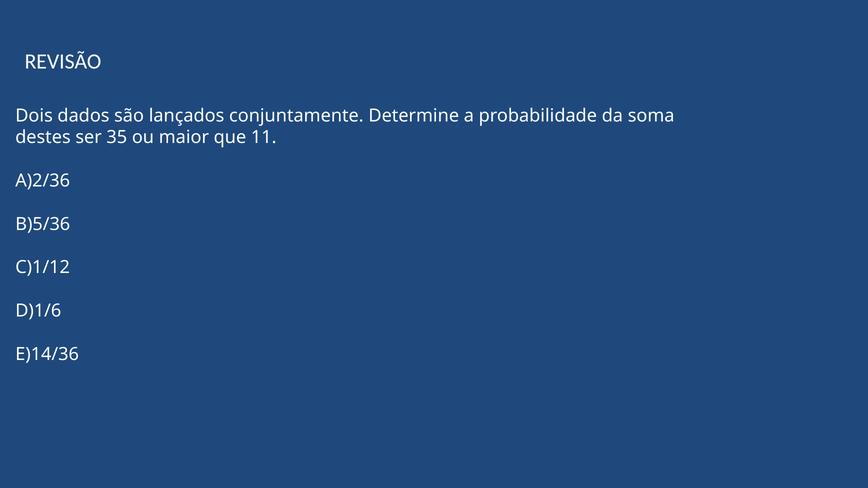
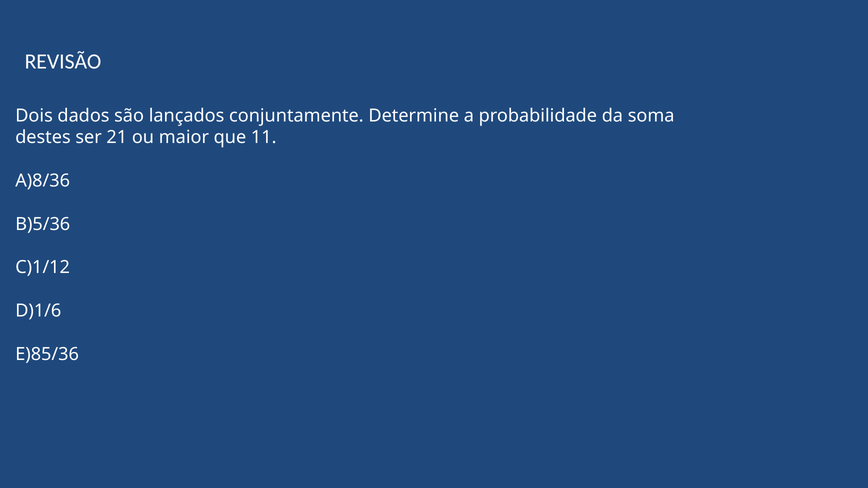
35: 35 -> 21 (117, 137)
A)2/36: A)2/36 -> A)8/36 (43, 181)
E)14/36: E)14/36 -> E)85/36 (47, 354)
